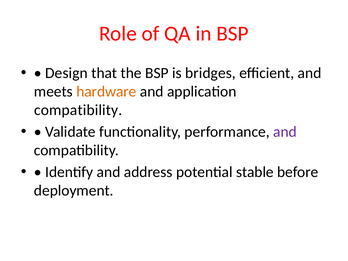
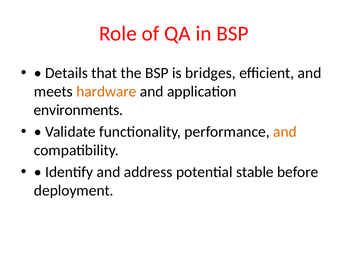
Design: Design -> Details (66, 73)
compatibility: compatibility -> environments (78, 110)
and colour: purple -> orange (285, 132)
